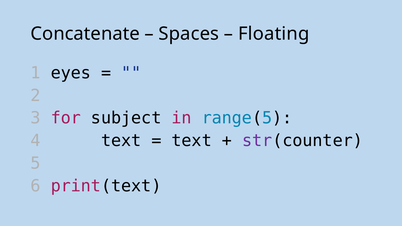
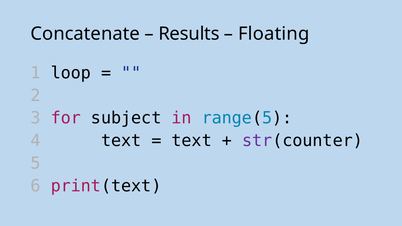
Spaces: Spaces -> Results (189, 34)
eyes: eyes -> loop (71, 73)
